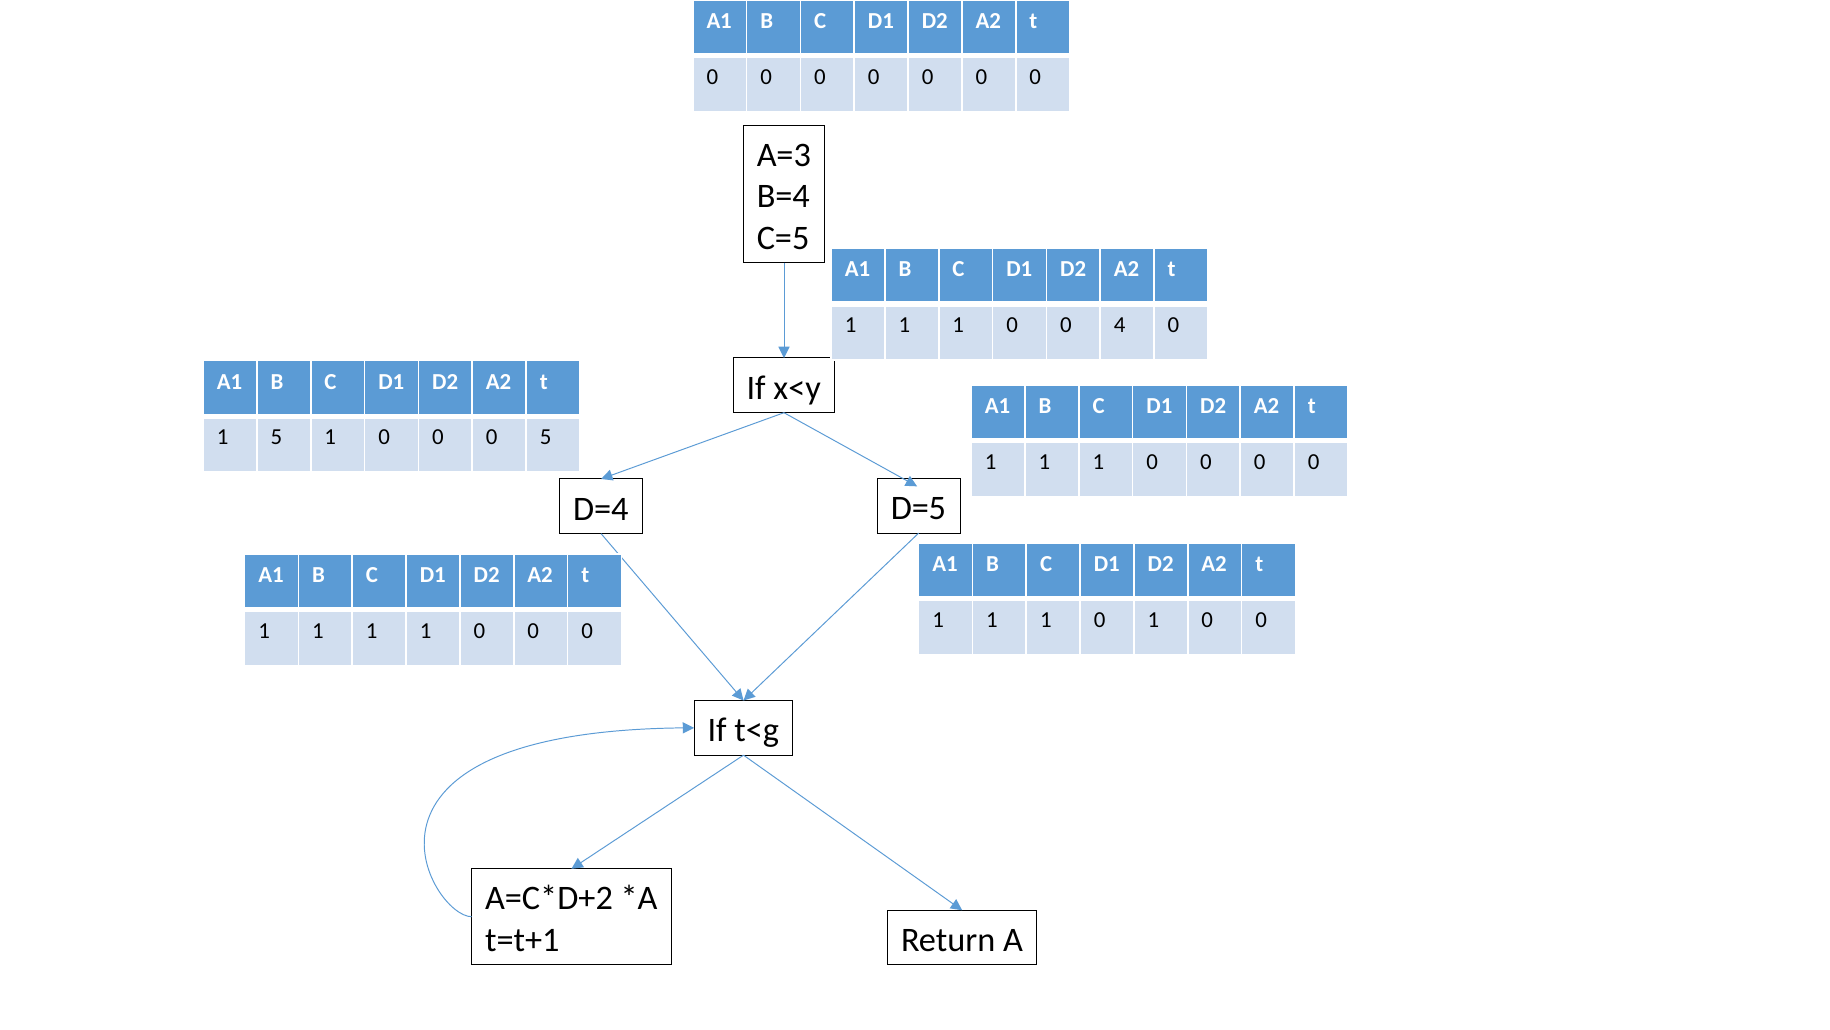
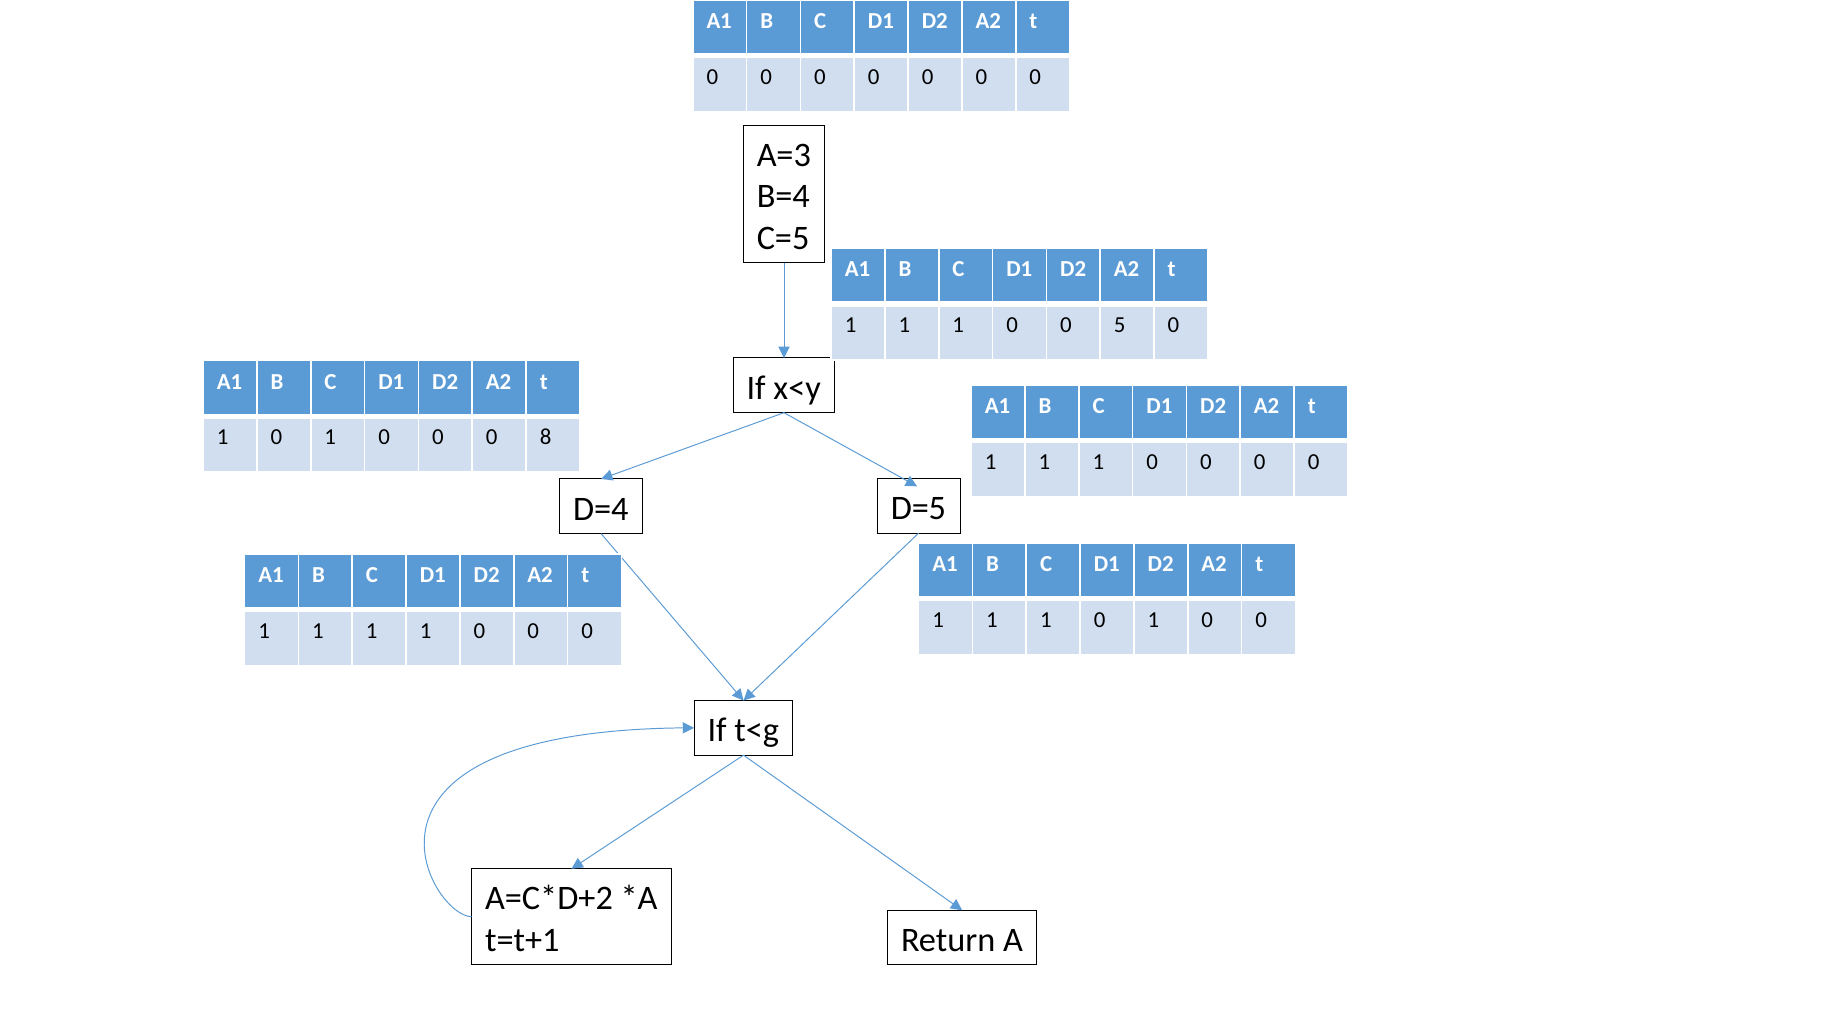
4: 4 -> 5 (1120, 325)
5: 5 -> 0 (276, 437)
0 5: 5 -> 8 (546, 437)
